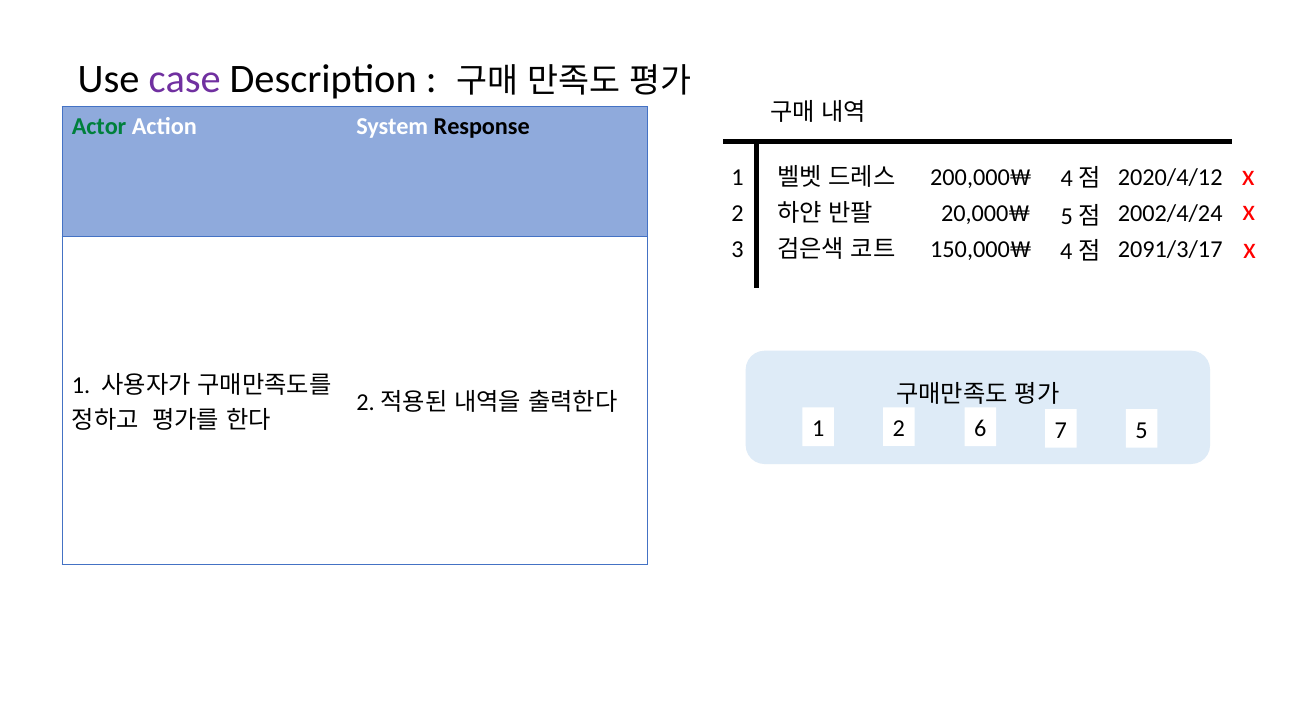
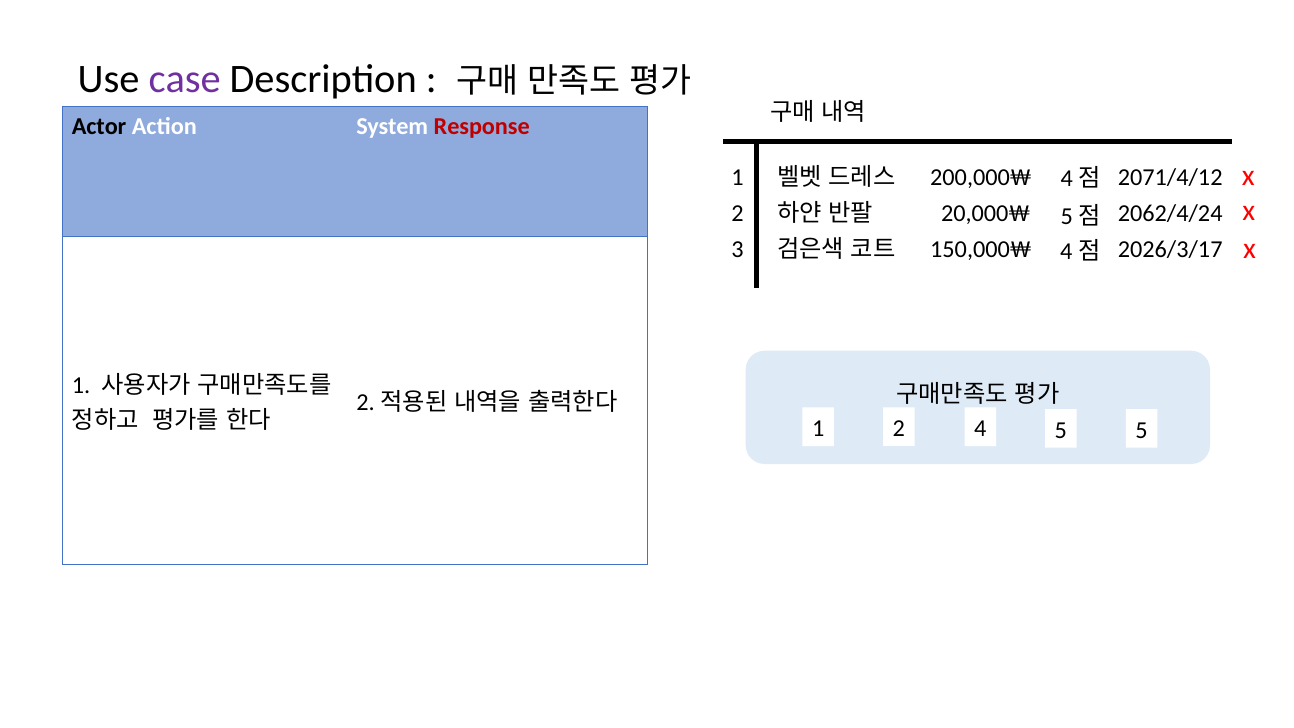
Actor colour: green -> black (99, 126)
Response colour: black -> red (482, 126)
2020/4/12: 2020/4/12 -> 2071/4/12 (1170, 177)
2002/4/24: 2002/4/24 -> 2062/4/24 (1170, 214)
2091/3/17: 2091/3/17 -> 2026/3/17 (1170, 249)
2 7: 7 -> 5 (1061, 430)
6: 6 -> 4 (980, 428)
